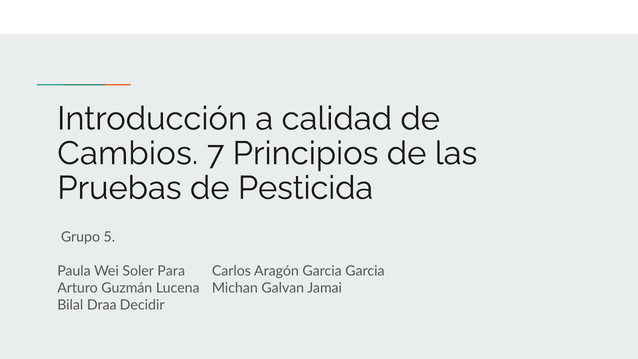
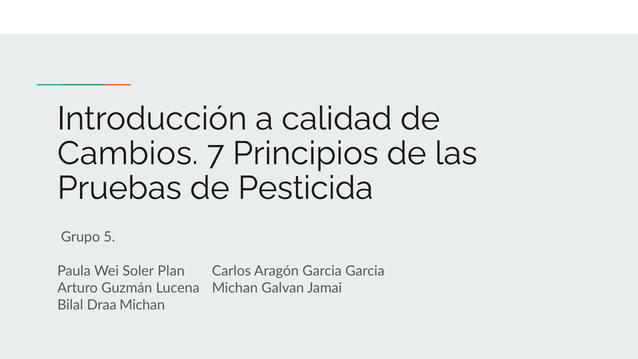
Para: Para -> Plan (171, 271)
Draa Decidir: Decidir -> Michan (142, 305)
